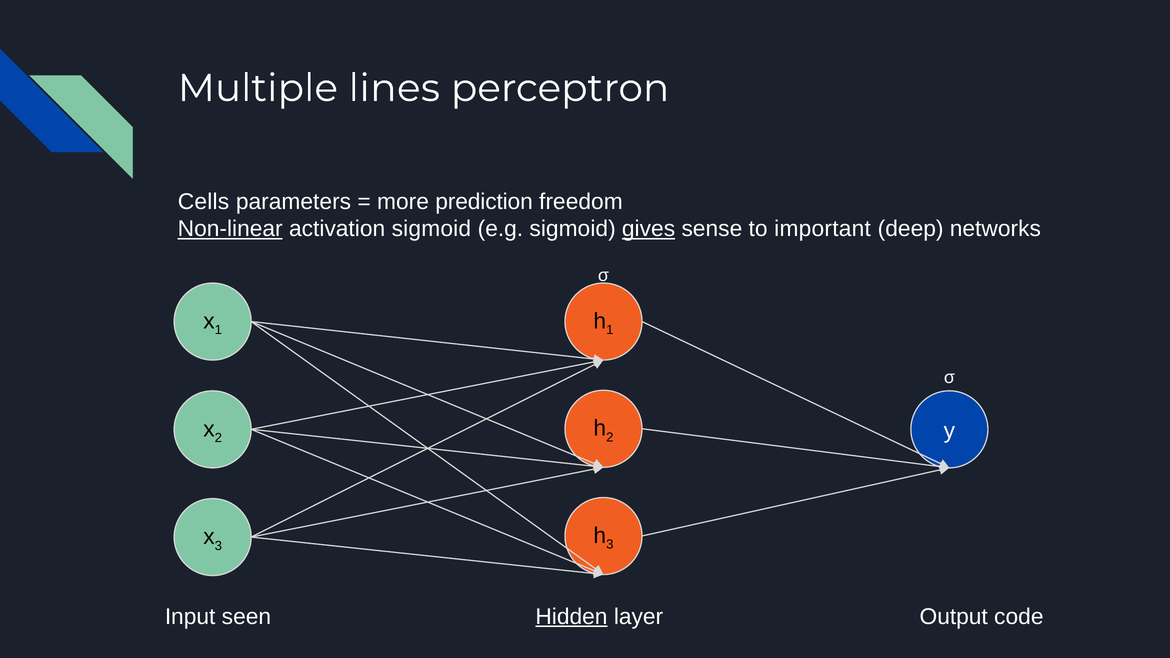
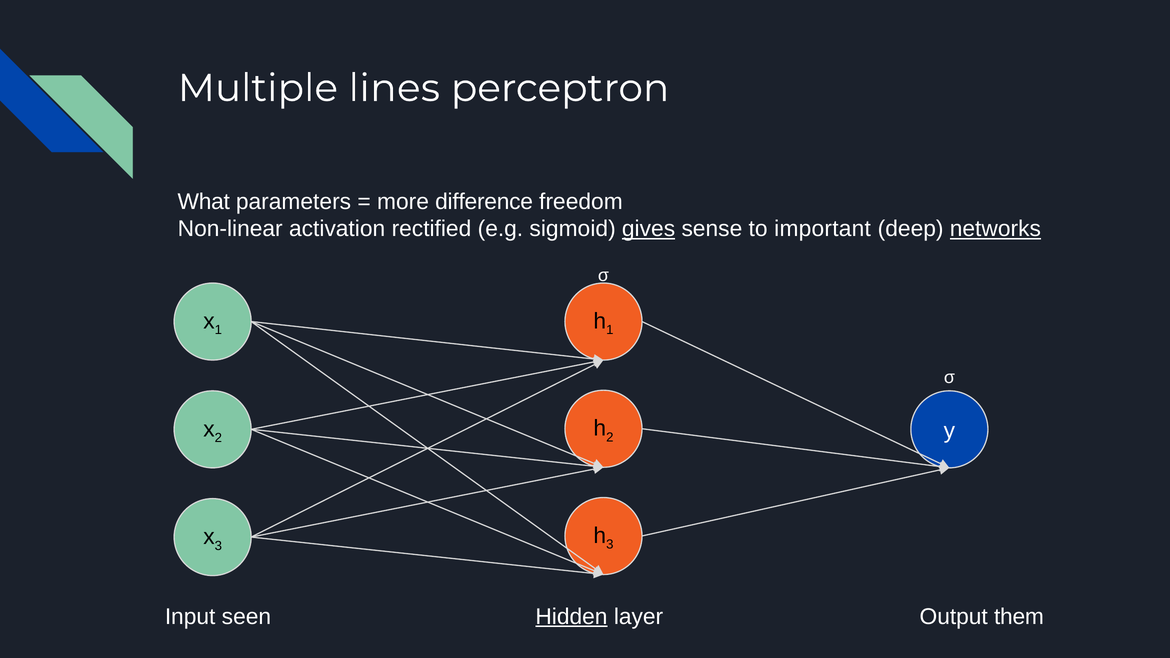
Cells: Cells -> What (204, 202)
prediction: prediction -> difference (484, 202)
Non-linear underline: present -> none (230, 229)
activation sigmoid: sigmoid -> rectified (431, 229)
networks underline: none -> present (995, 229)
code: code -> them (1019, 617)
